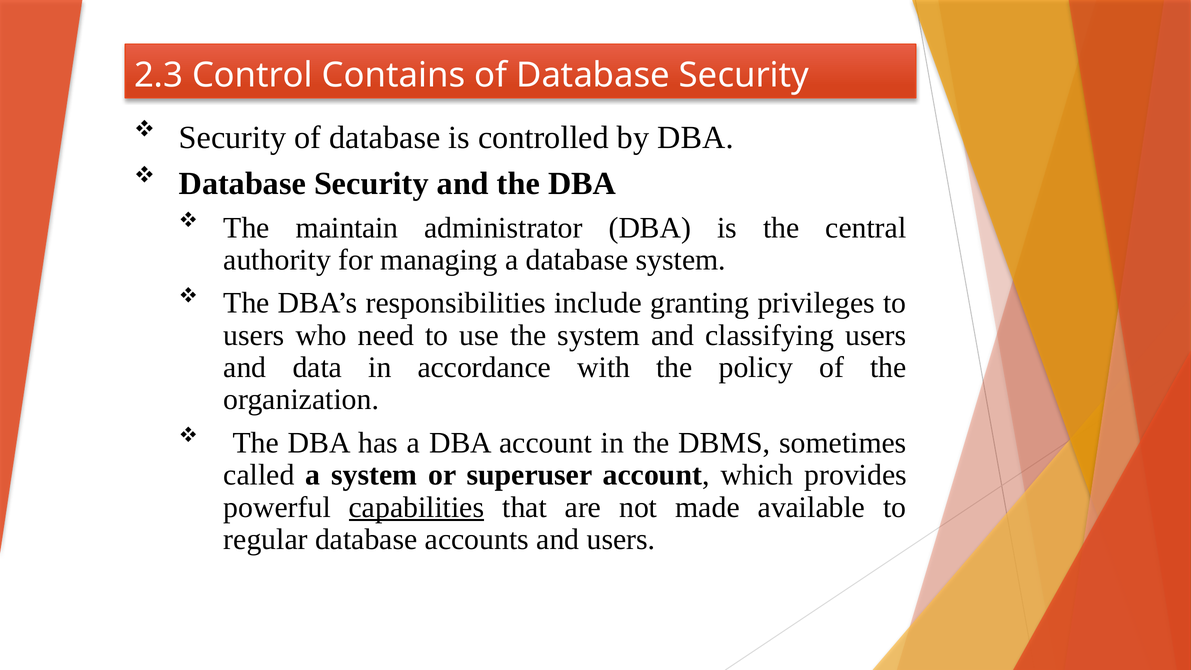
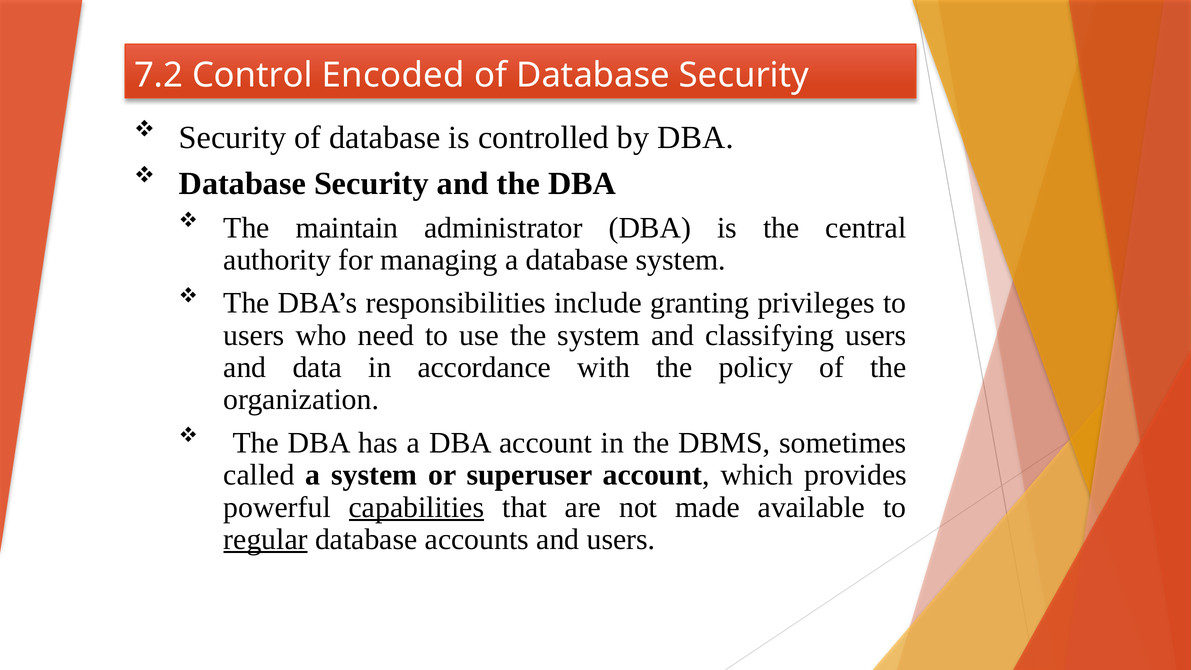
2.3: 2.3 -> 7.2 (159, 75)
Contains: Contains -> Encoded (393, 75)
regular underline: none -> present (266, 539)
